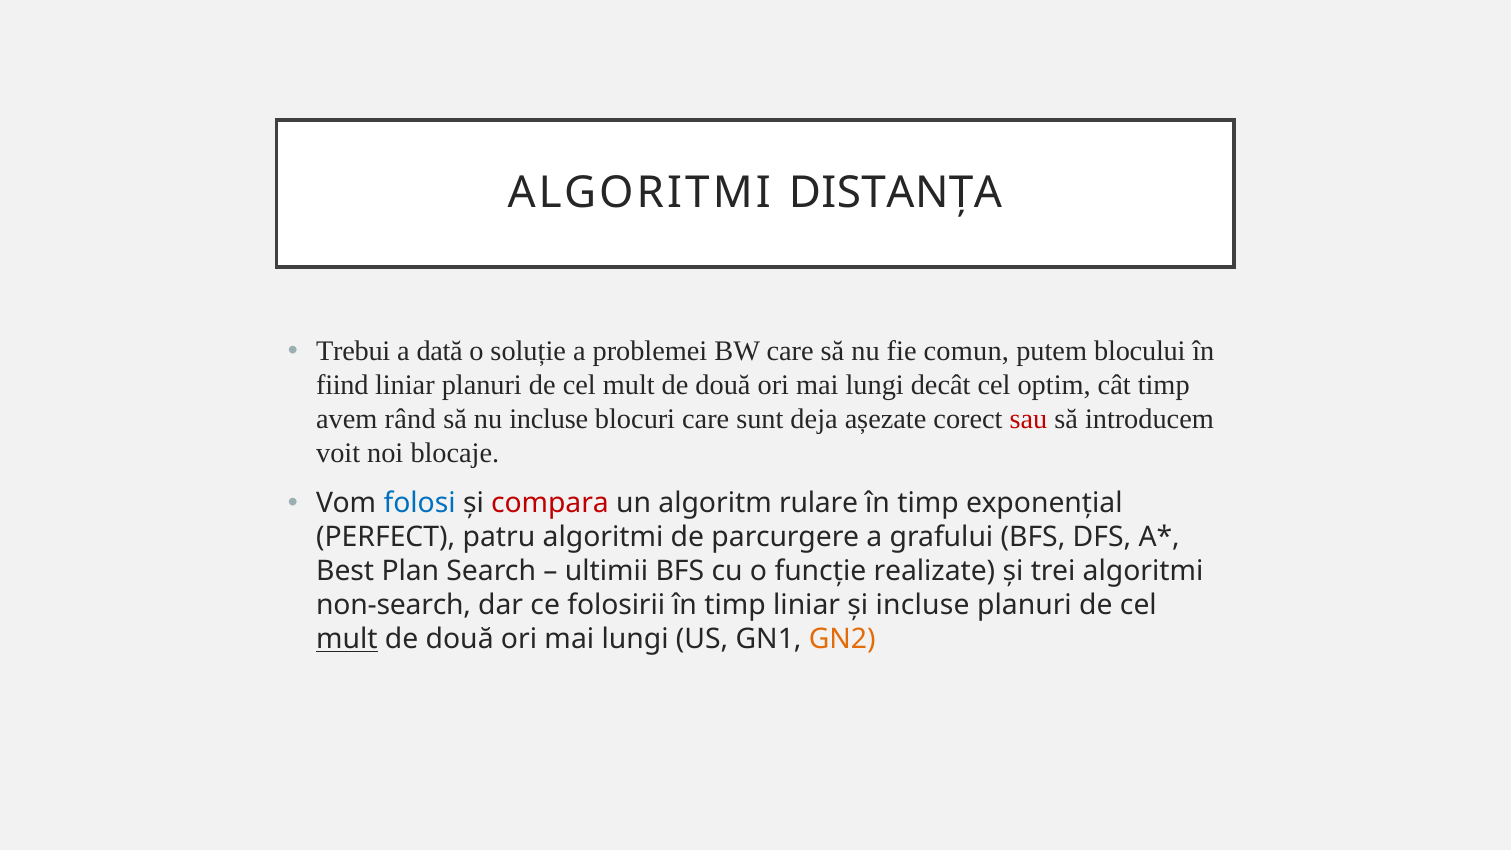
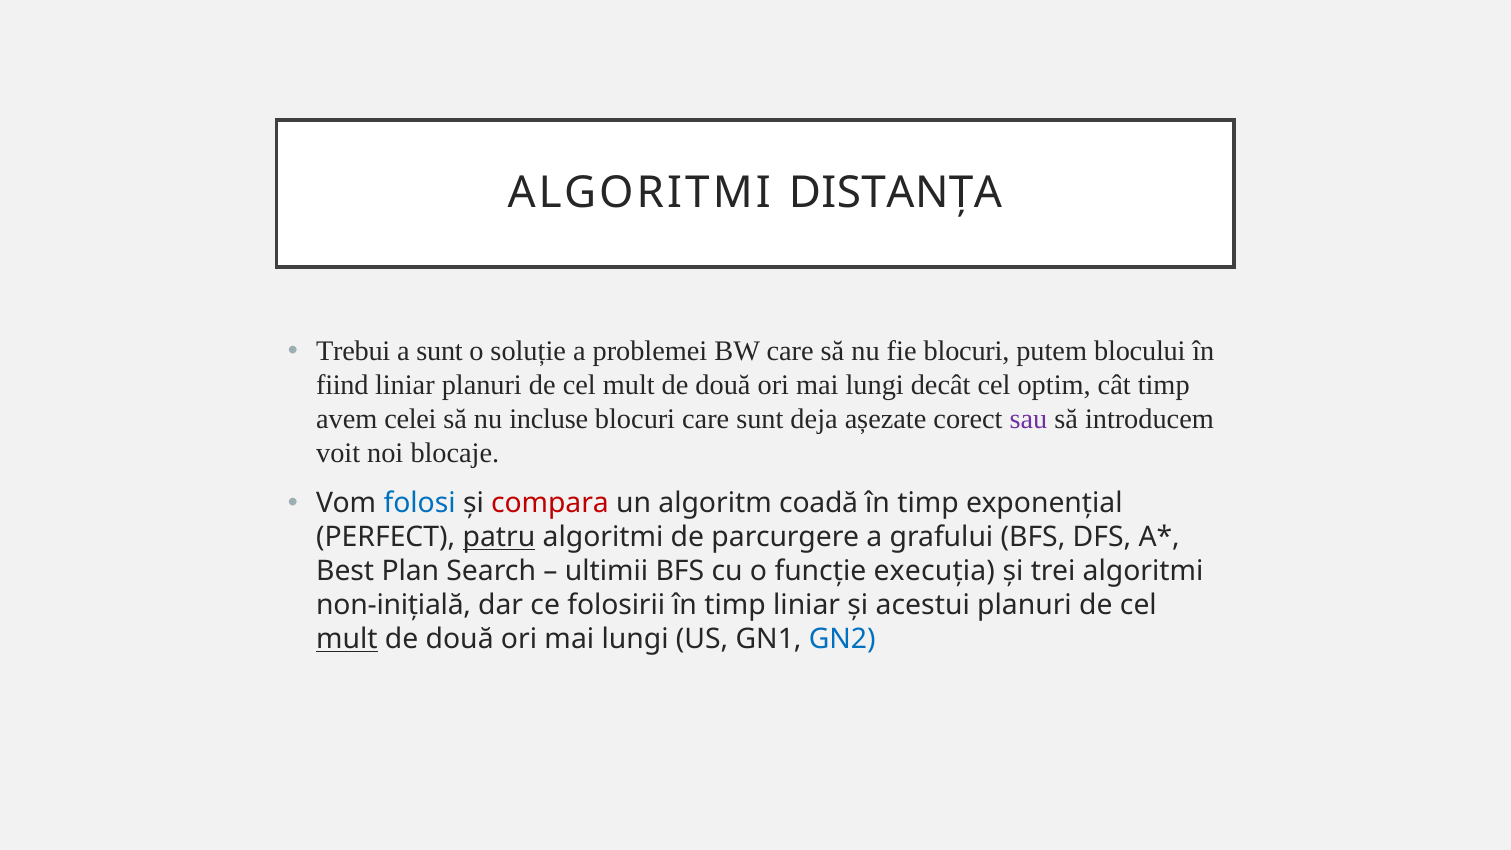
a dată: dată -> sunt (440, 352)
fie comun: comun -> blocuri (967, 352)
rând: rând -> celei (410, 420)
sau colour: red -> purple (1028, 420)
rulare: rulare -> coadă (819, 503)
patru underline: none -> present (499, 537)
realizate: realizate -> execuția (934, 571)
non-search: non-search -> non-inițială (394, 605)
și incluse: incluse -> acestui (923, 605)
GN2 colour: orange -> blue (842, 639)
